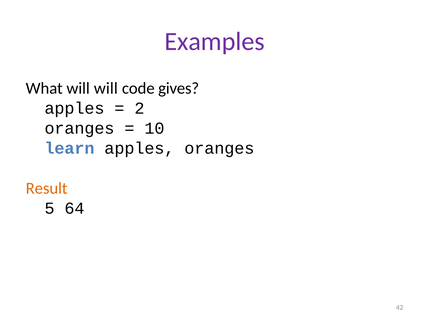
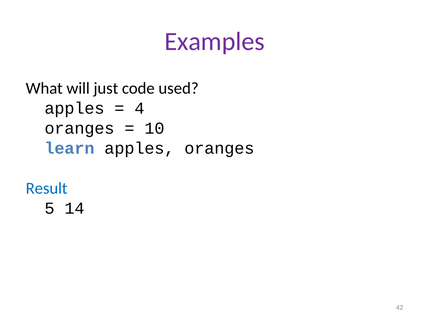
will will: will -> just (106, 88)
gives: gives -> used (179, 88)
2: 2 -> 4 (139, 108)
Result colour: orange -> blue (47, 188)
64: 64 -> 14 (74, 208)
